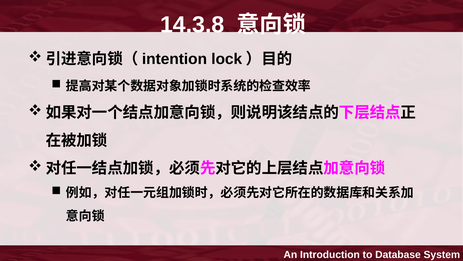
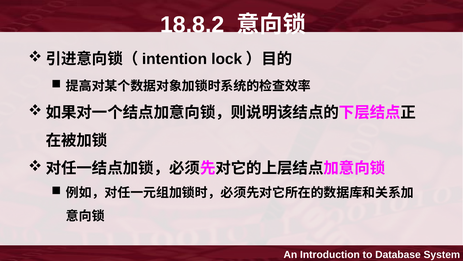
14.3.8: 14.3.8 -> 18.8.2 (192, 25)
